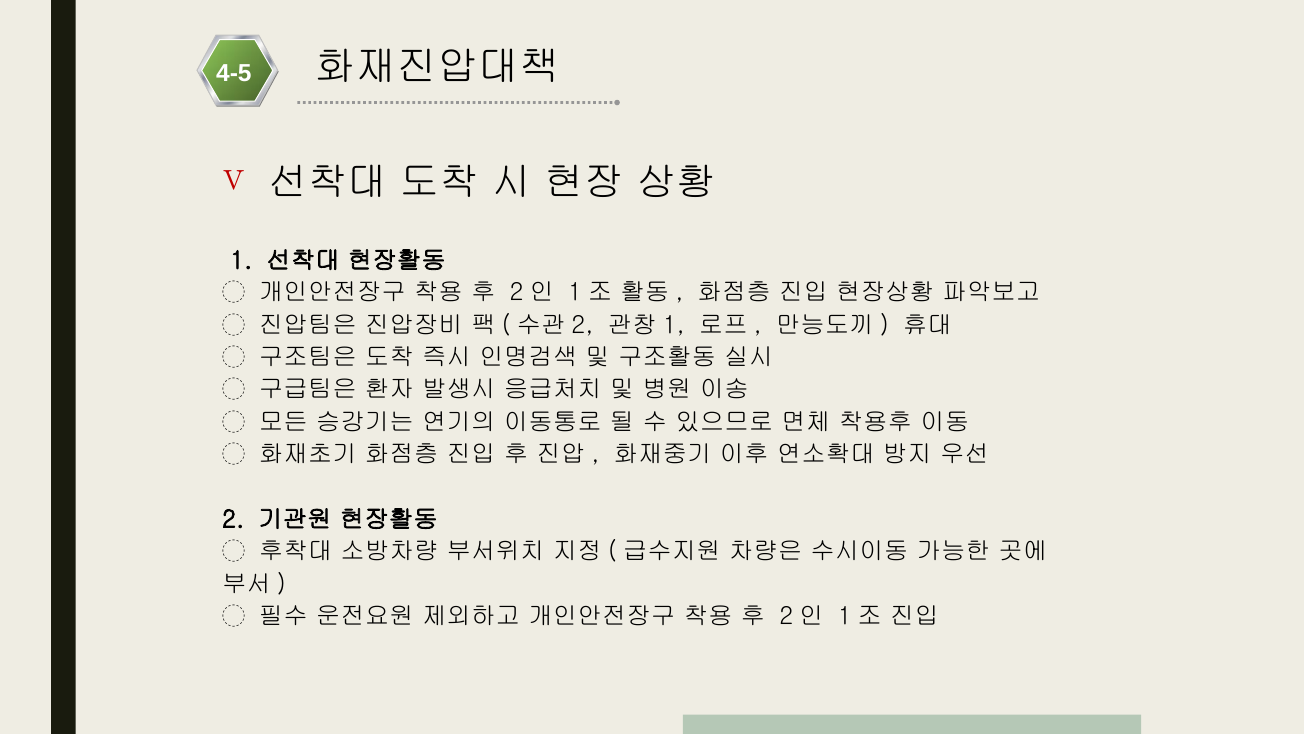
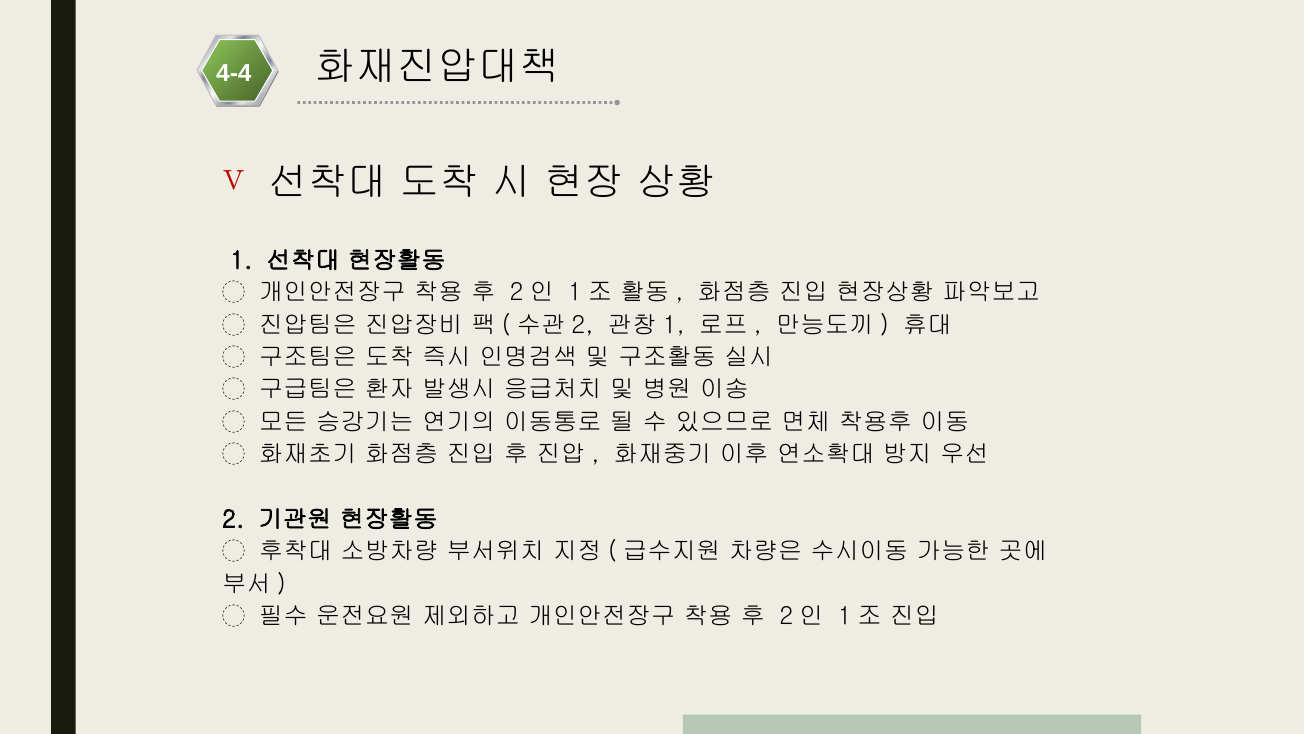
4-5: 4-5 -> 4-4 (234, 73)
